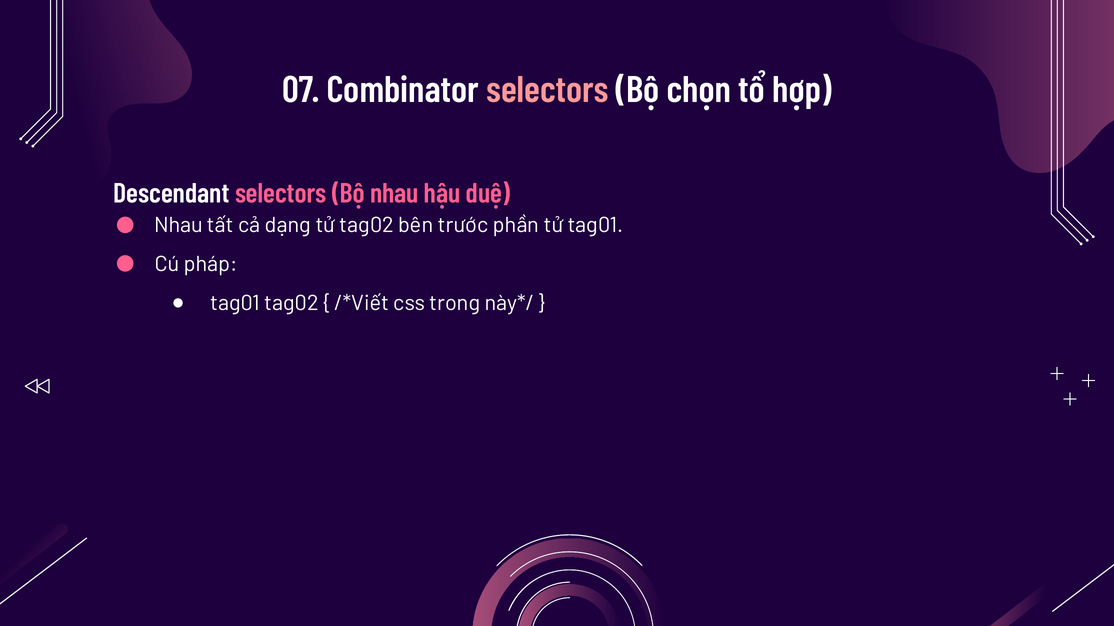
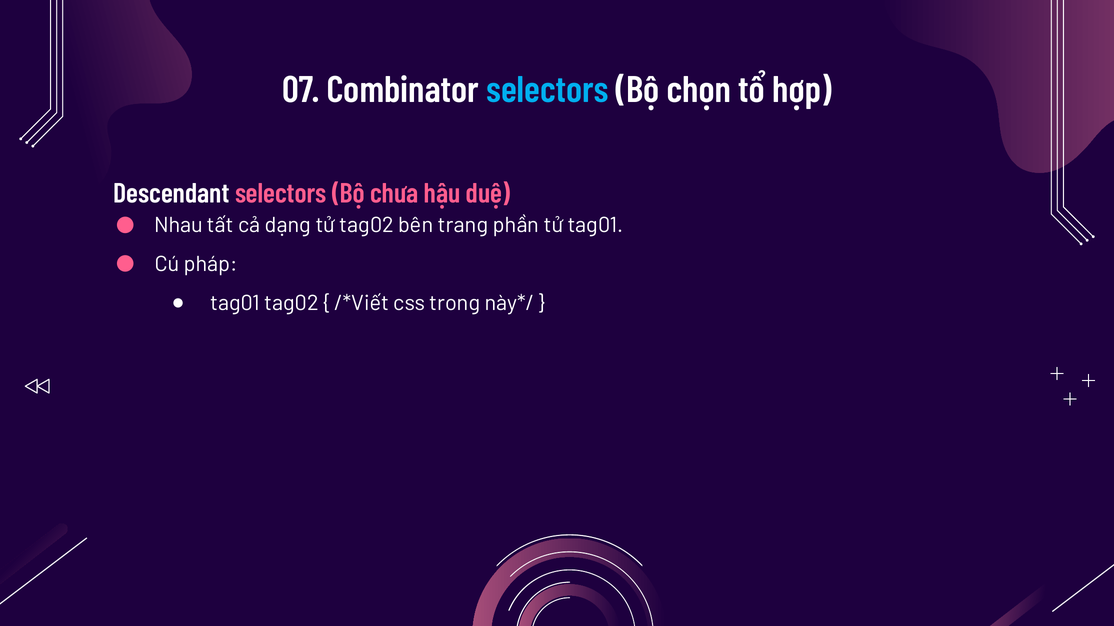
selectors colour: pink -> light blue (547, 90)
Bộ nhau: nhau -> chưa (394, 194)
trước: trước -> trang (463, 225)
